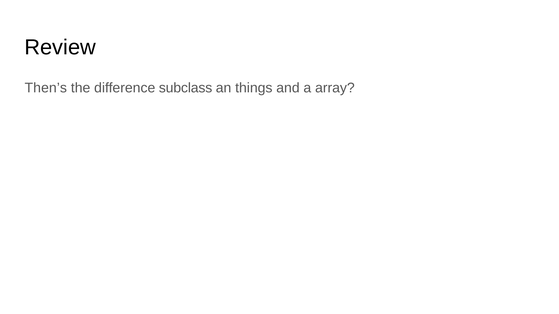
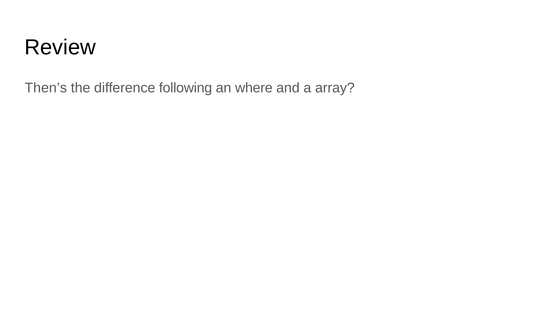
subclass: subclass -> following (186, 88)
things: things -> where (254, 88)
